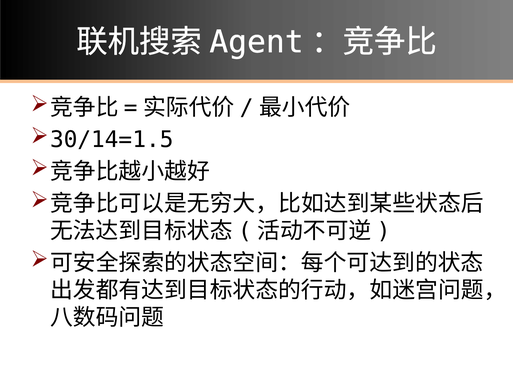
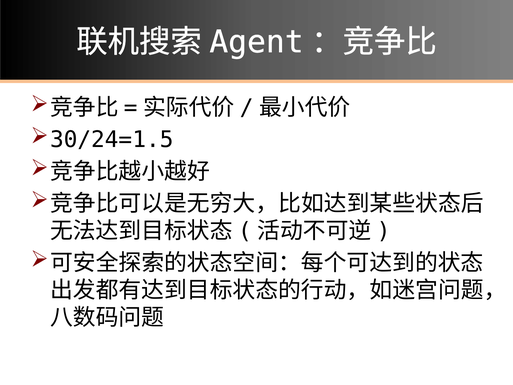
30/14=1.5: 30/14=1.5 -> 30/24=1.5 (112, 140)
